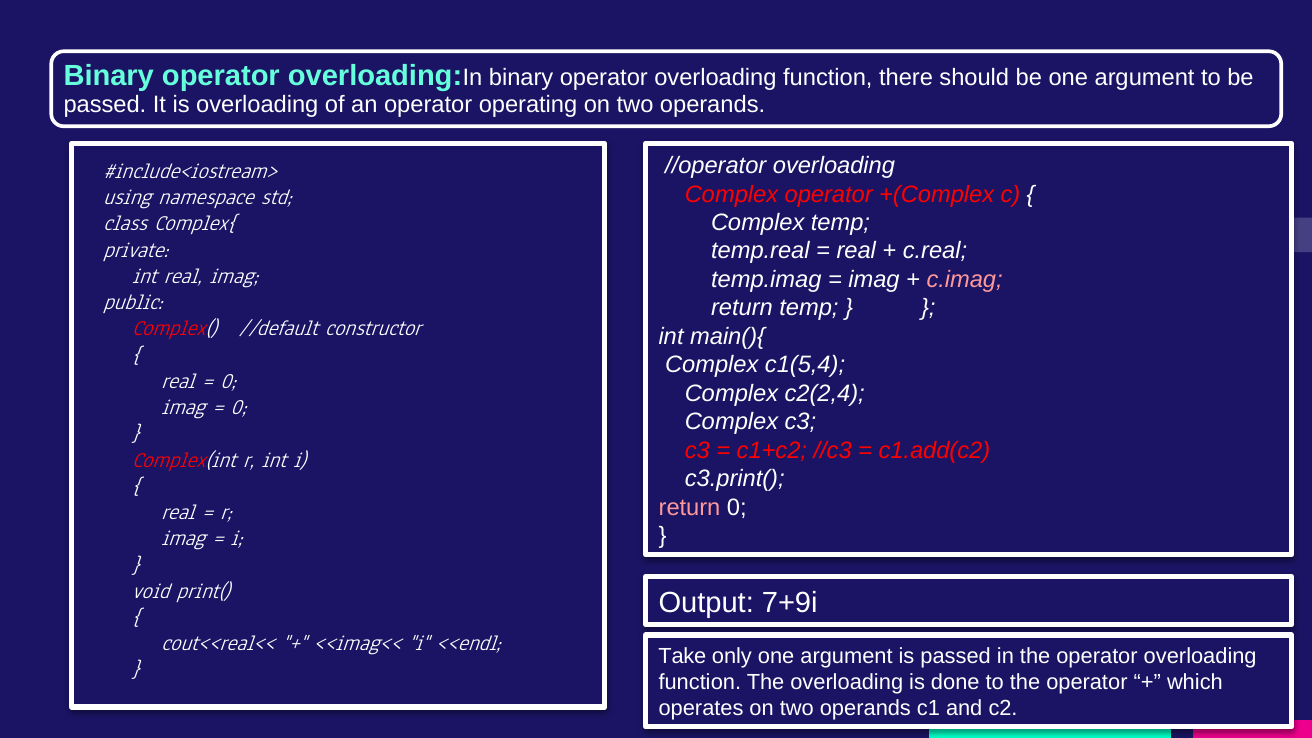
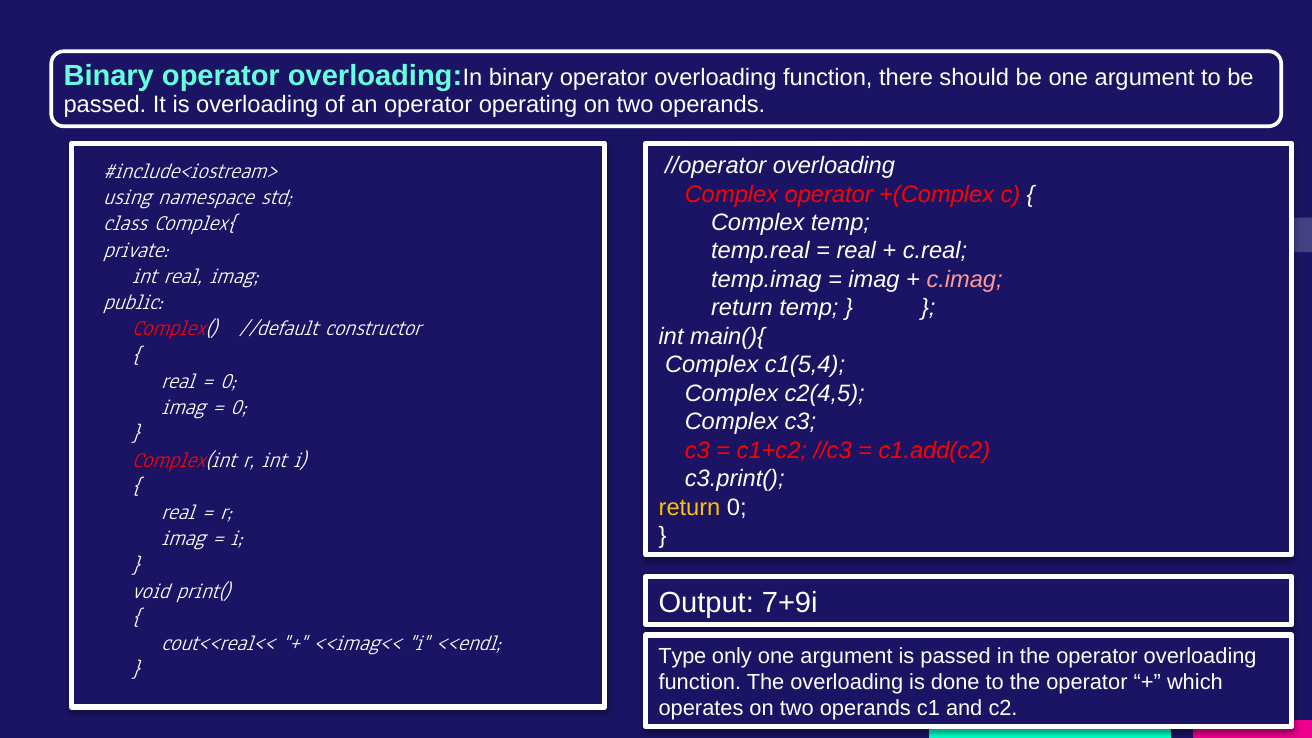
c2(2,4: c2(2,4 -> c2(4,5 (825, 393)
return colour: pink -> yellow (690, 507)
Take: Take -> Type (682, 656)
